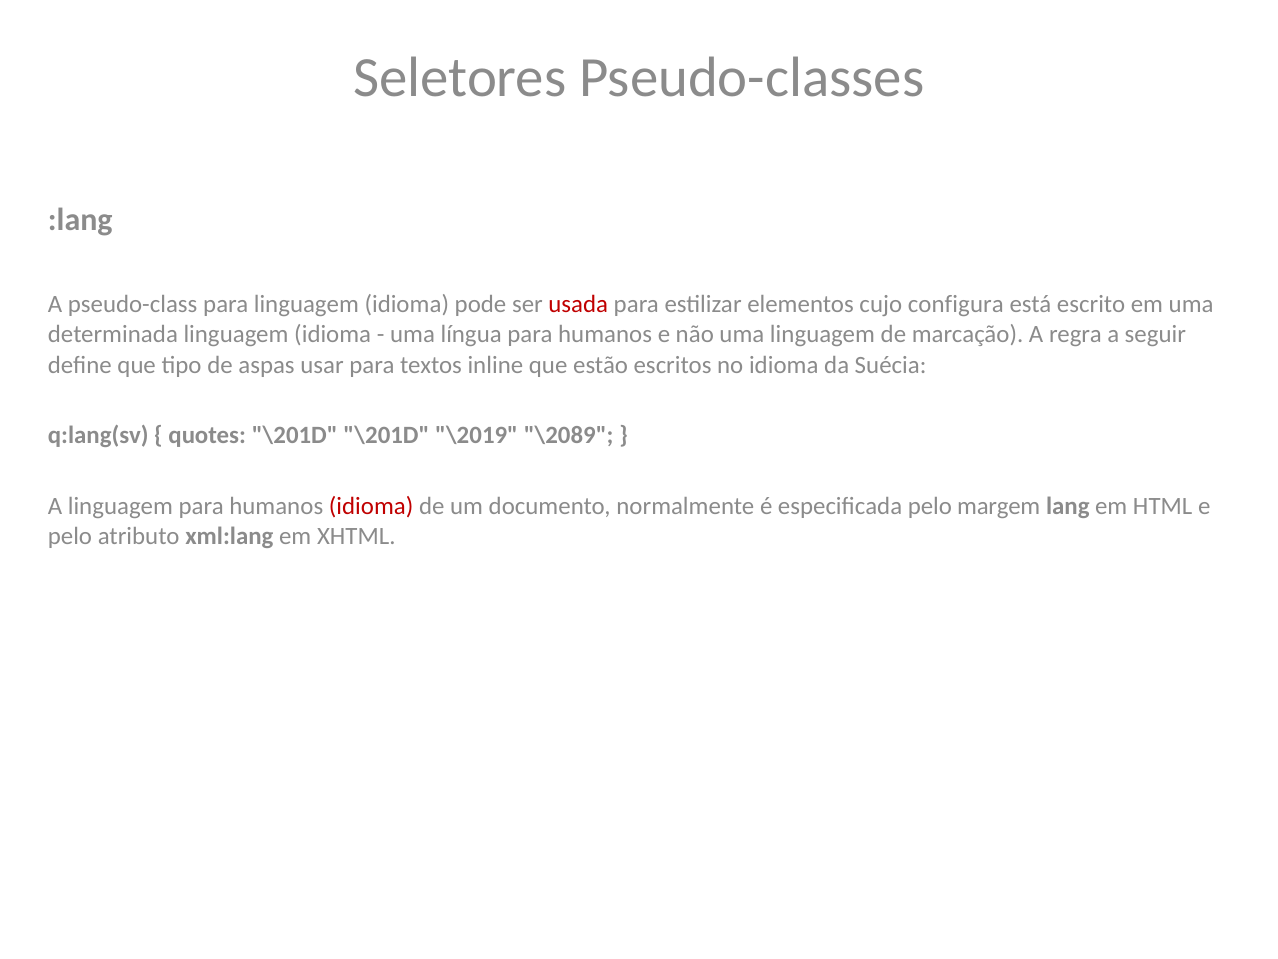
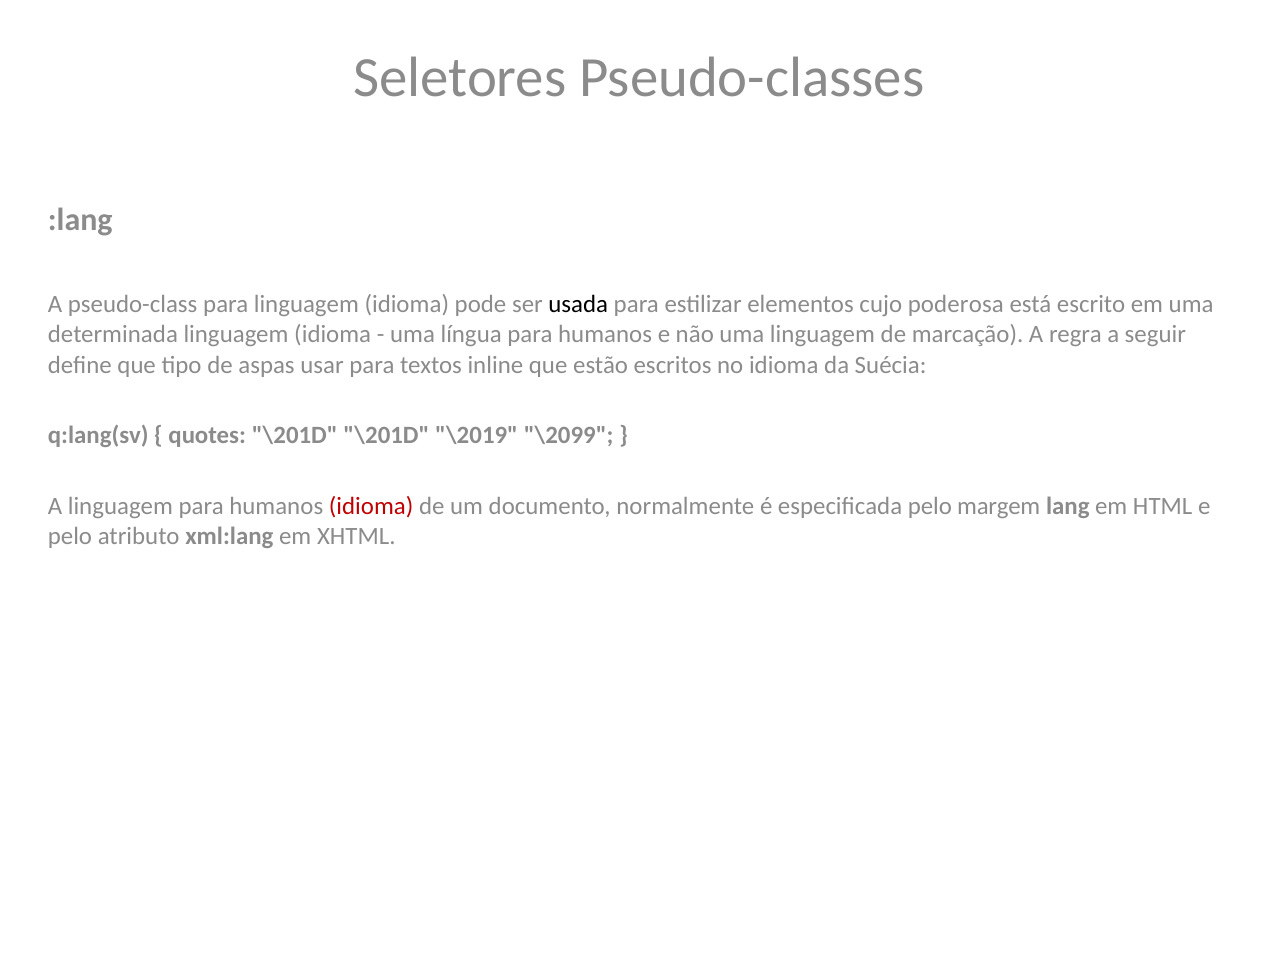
usada colour: red -> black (578, 304)
configura: configura -> poderosa (956, 304)
\2089: \2089 -> \2099 (569, 435)
